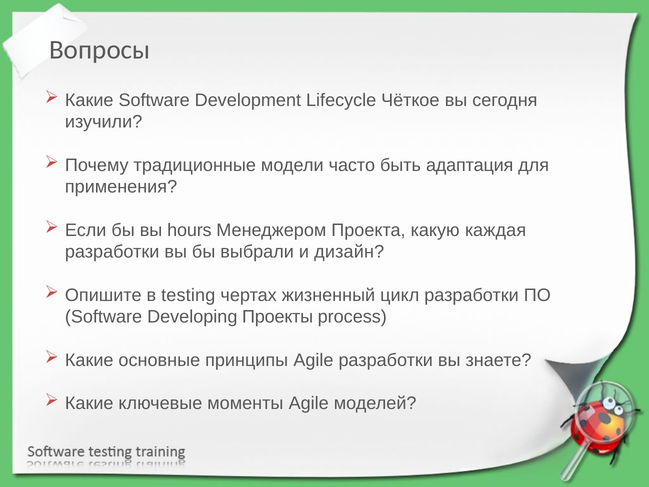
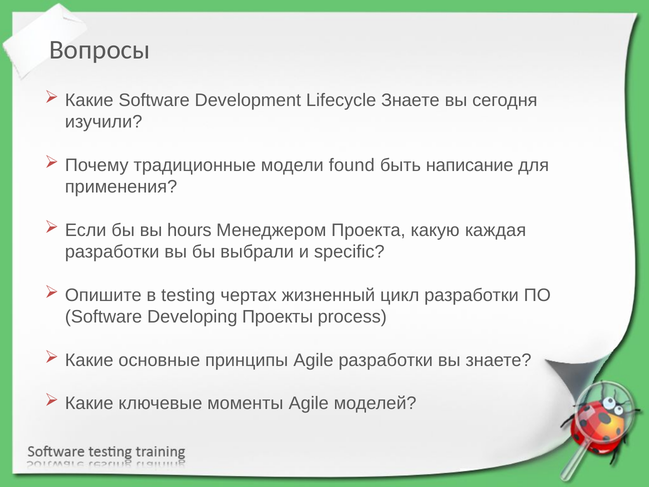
Lifecycle Чёткое: Чёткое -> Знаете (410, 100)
часто: часто -> found (352, 165)
адаптация: адаптация -> написание (470, 165)
дизайн: дизайн -> specific (349, 252)
